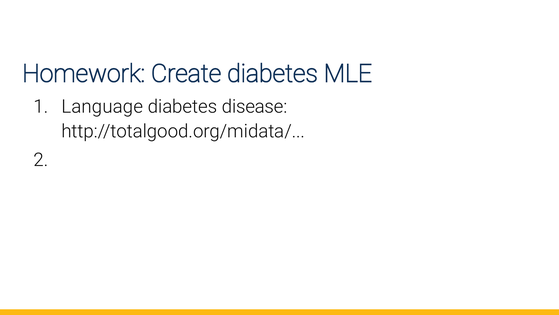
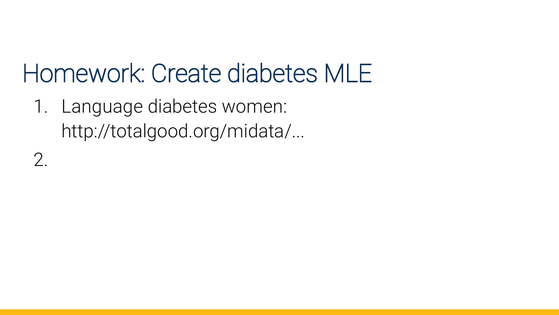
disease: disease -> women (254, 106)
